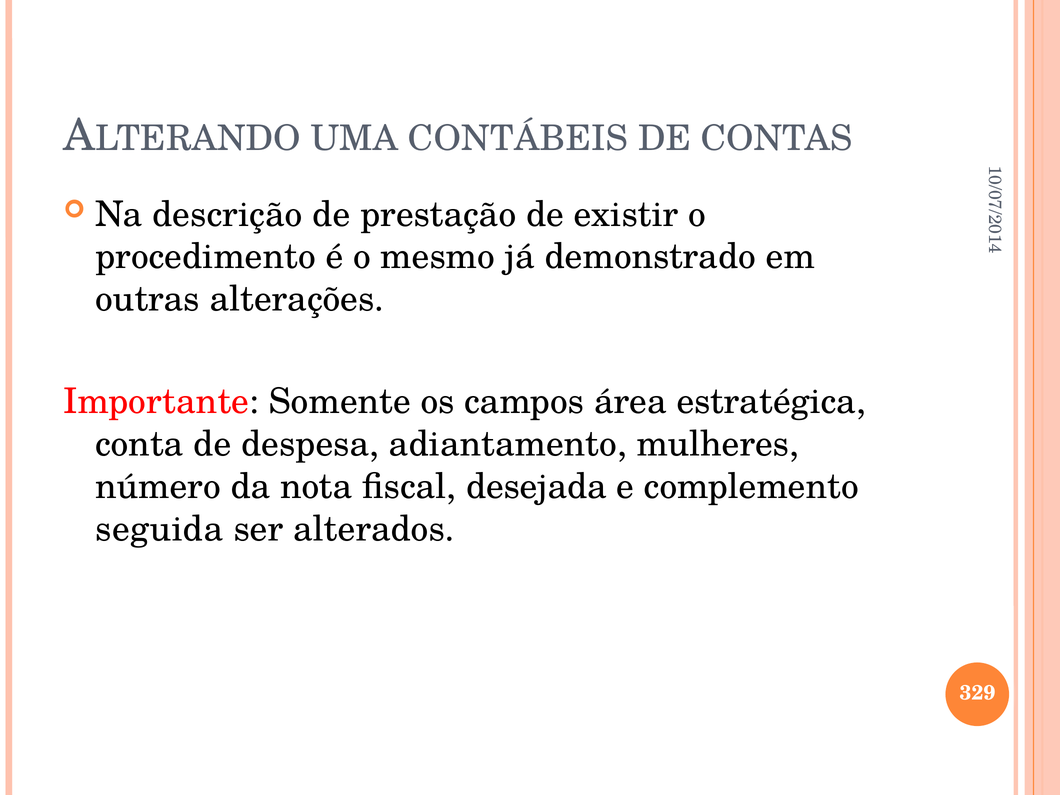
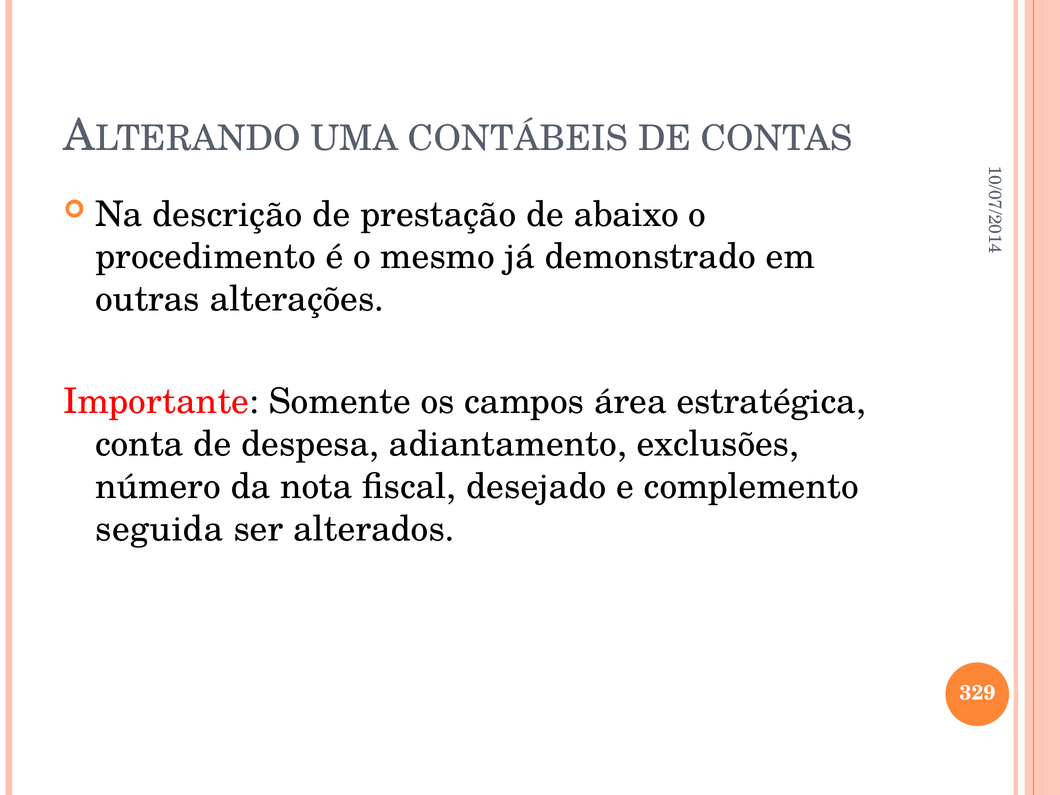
existir: existir -> abaixo (626, 214)
mulheres: mulheres -> exclusões (718, 444)
desejada: desejada -> desejado (536, 486)
